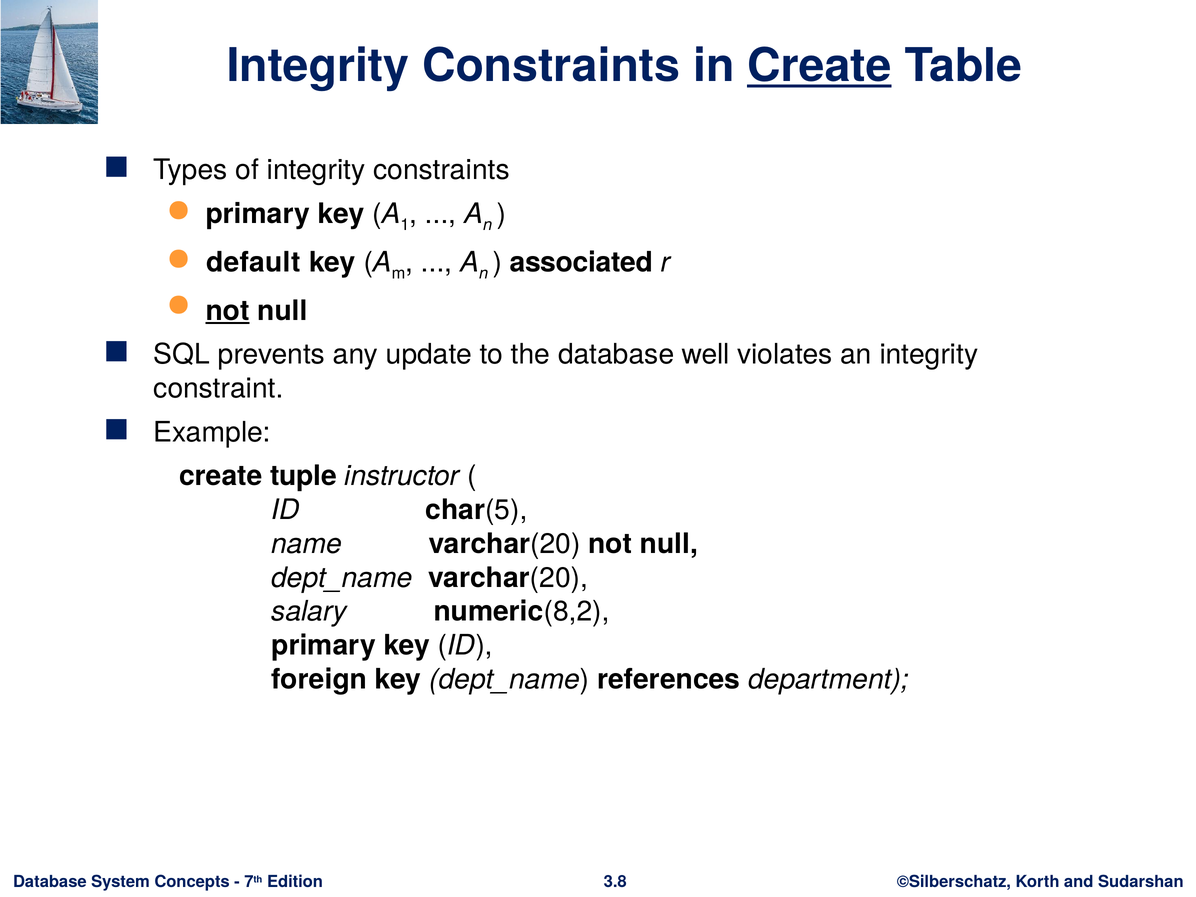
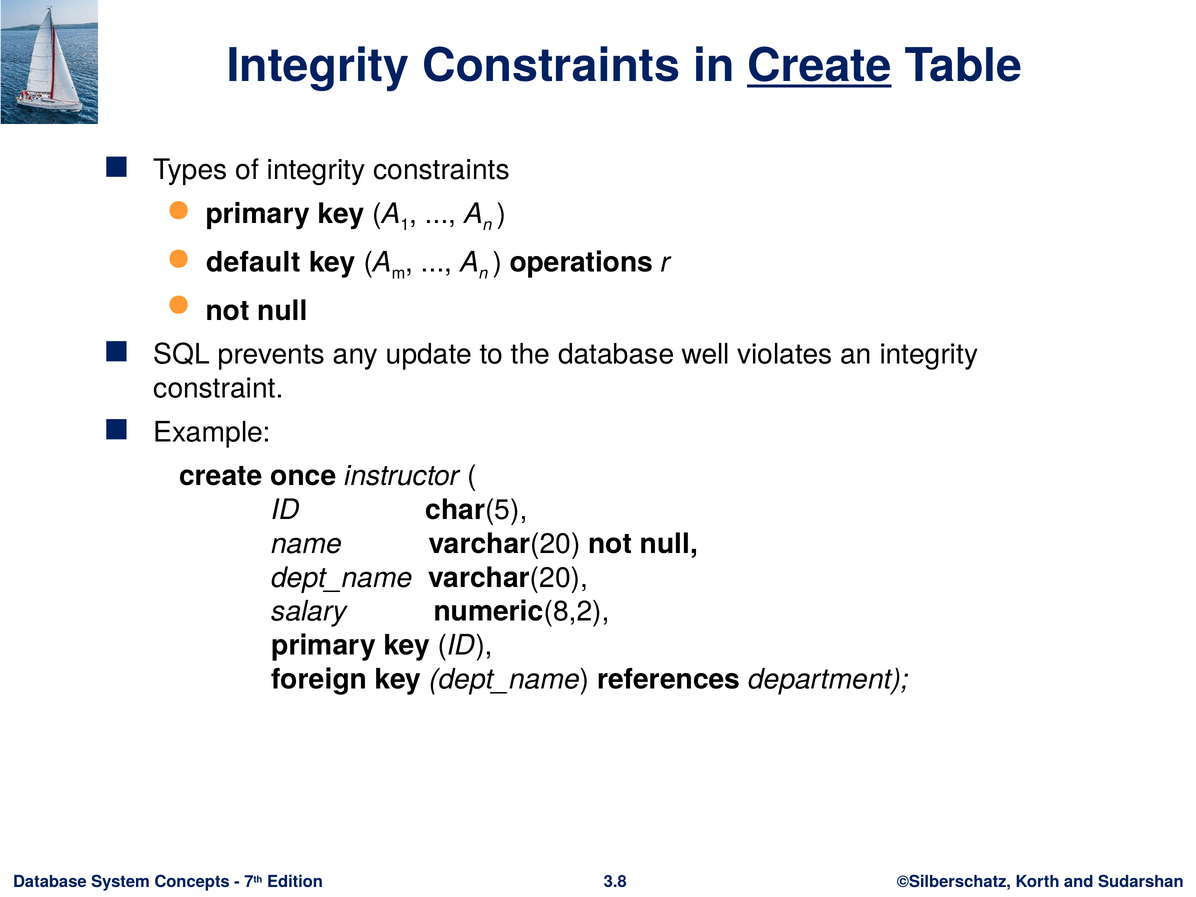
associated: associated -> operations (581, 262)
not underline: present -> none (228, 311)
tuple: tuple -> once (303, 476)
